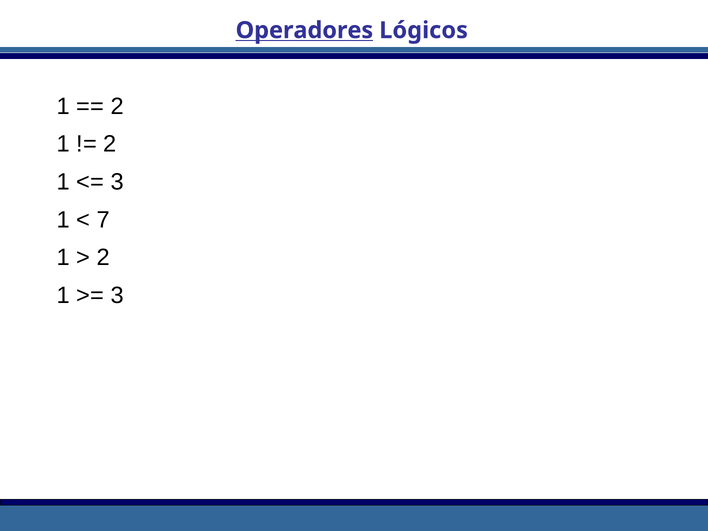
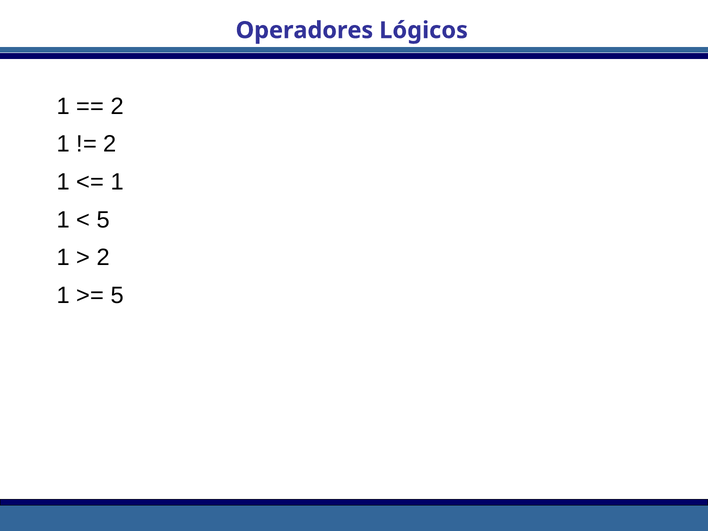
Operadores underline: present -> none (304, 30)
3: 3 -> 1 (117, 182)
7: 7 -> 5 (103, 220)
3: 3 -> 5 (117, 295)
